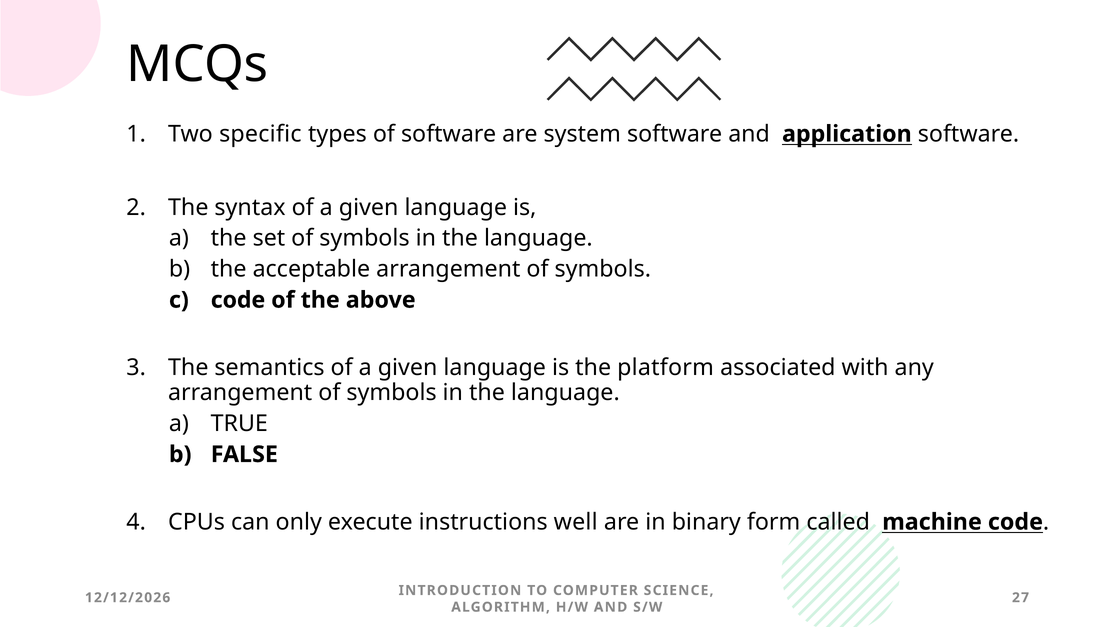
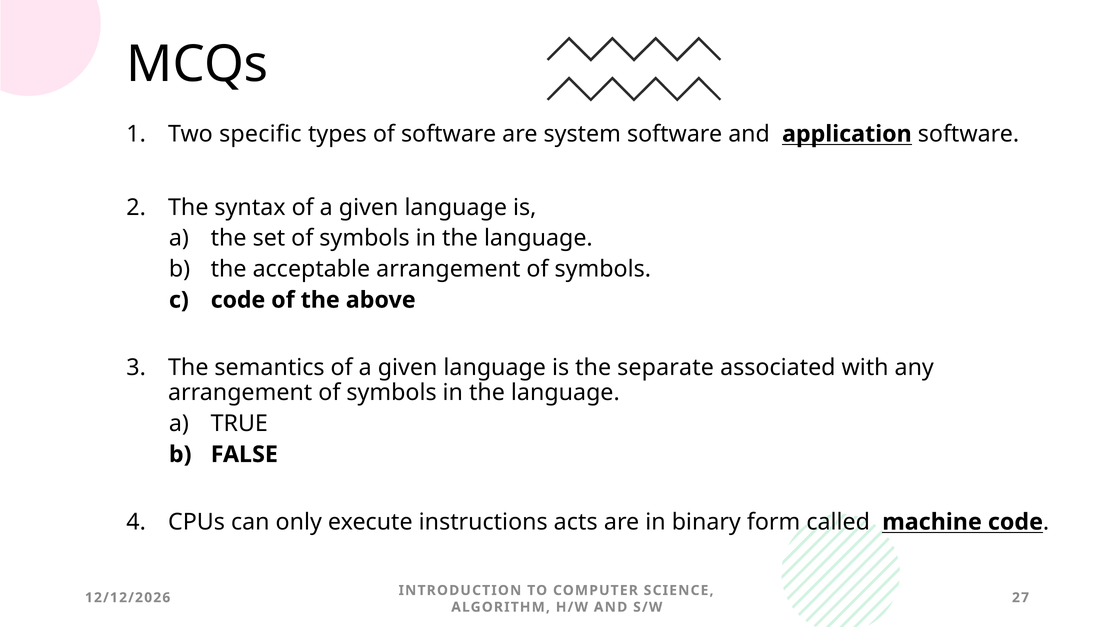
platform: platform -> separate (666, 367)
well: well -> acts (576, 522)
